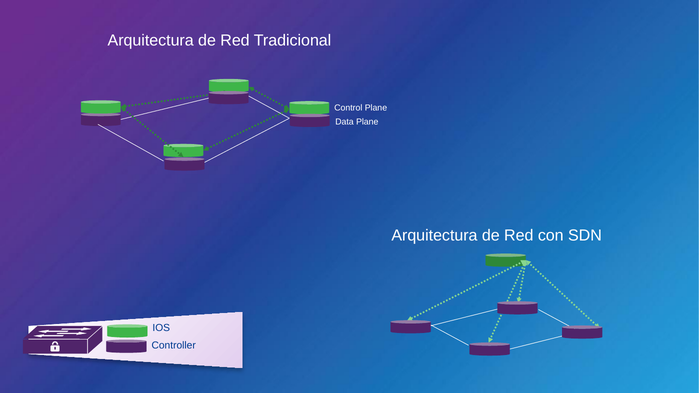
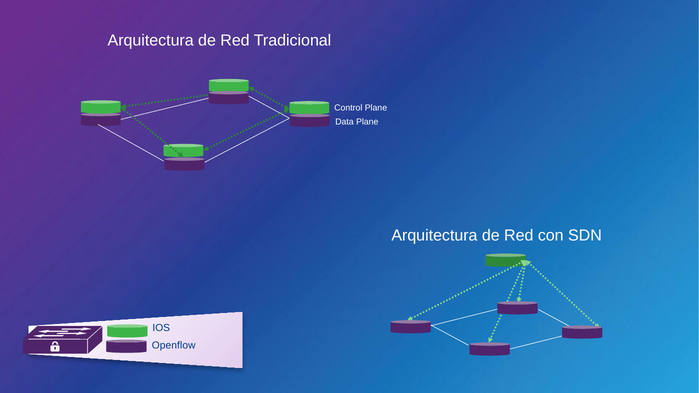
Controller: Controller -> Openflow (174, 346)
